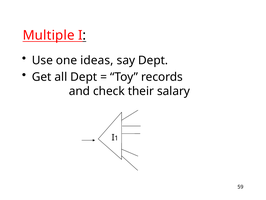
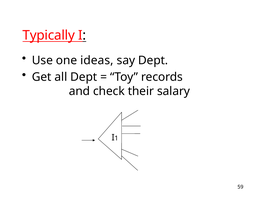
Multiple: Multiple -> Typically (49, 35)
